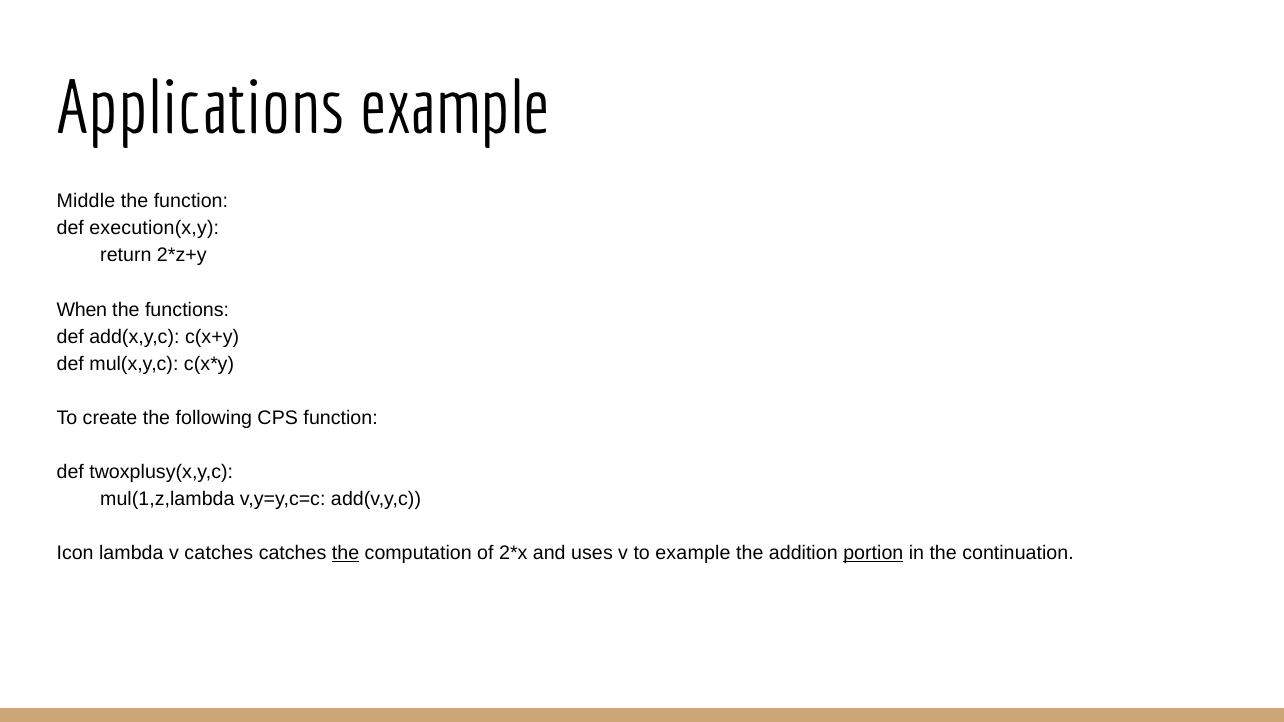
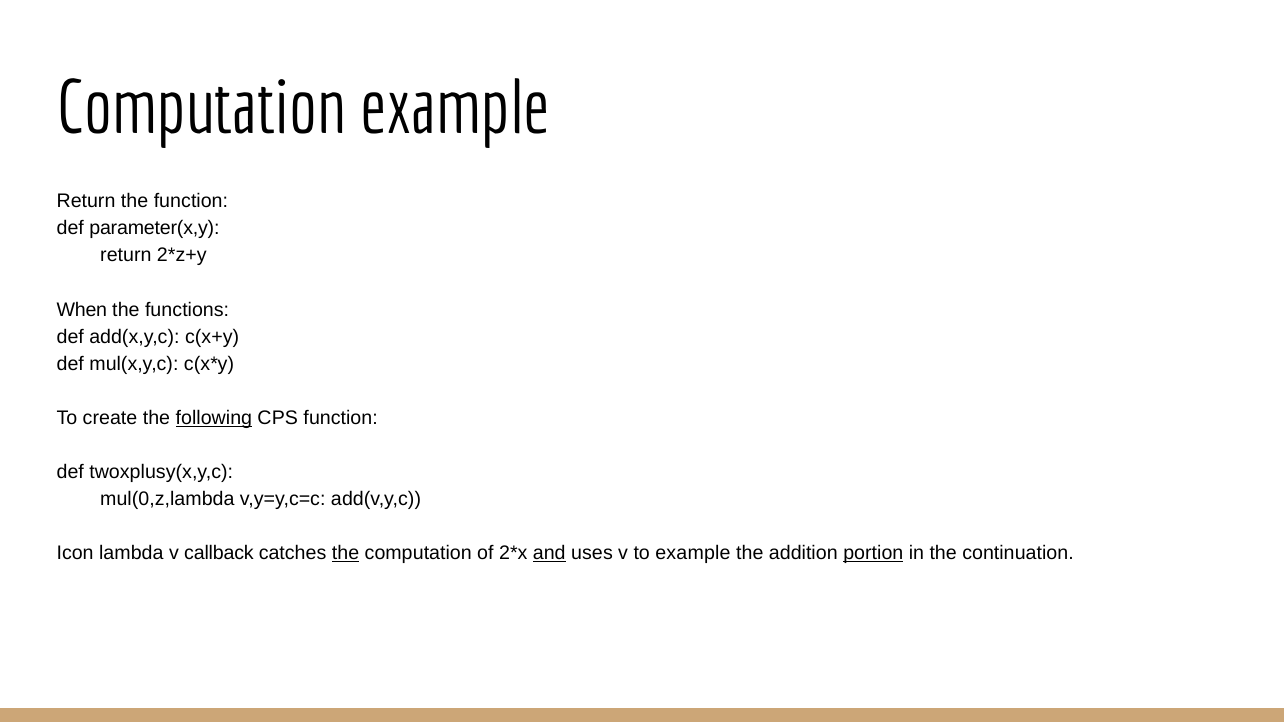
Applications: Applications -> Computation (202, 109)
Middle: Middle -> Return (86, 201)
execution(x,y: execution(x,y -> parameter(x,y (154, 229)
following underline: none -> present (214, 418)
mul(1,z,lambda: mul(1,z,lambda -> mul(0,z,lambda (167, 499)
v catches: catches -> callback (219, 553)
and underline: none -> present (549, 553)
